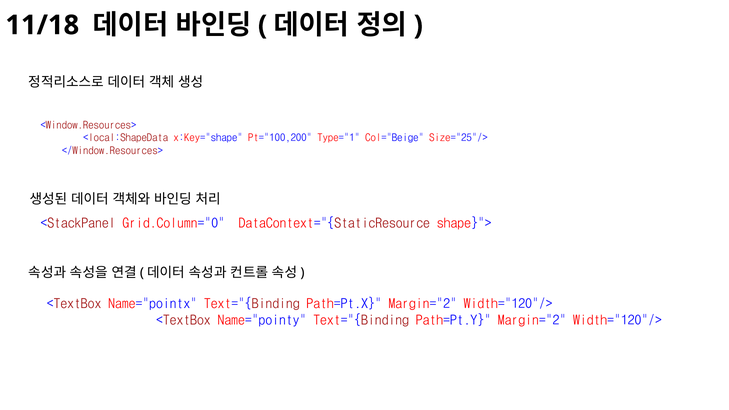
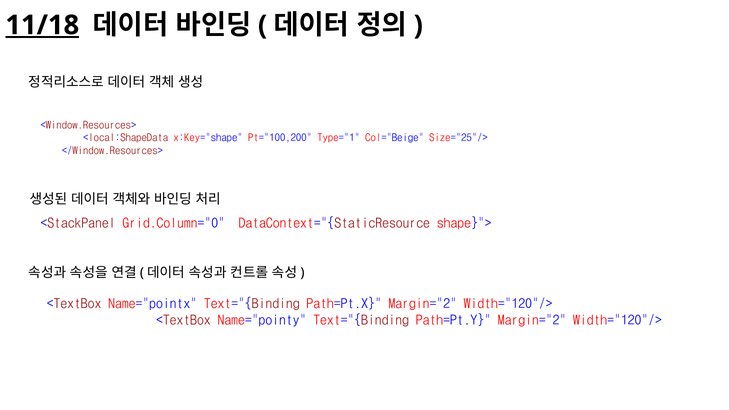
11/18 underline: none -> present (42, 25)
